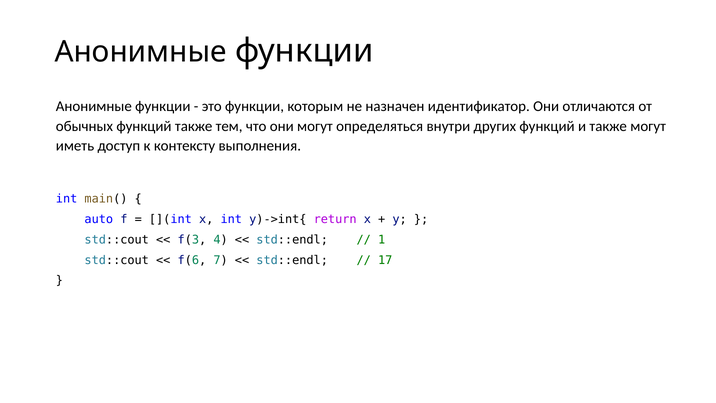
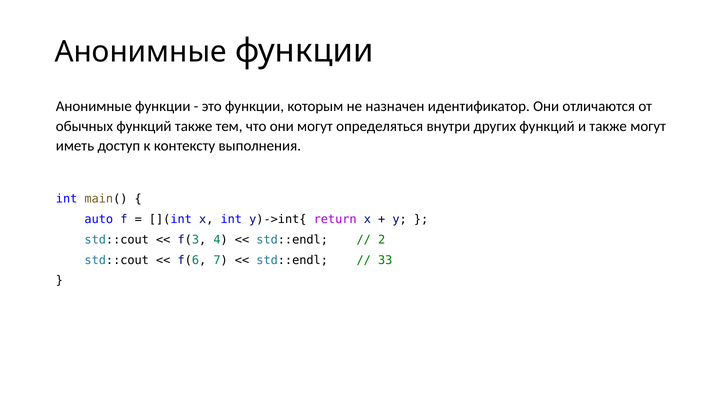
1: 1 -> 2 (382, 240)
17: 17 -> 33 (385, 260)
